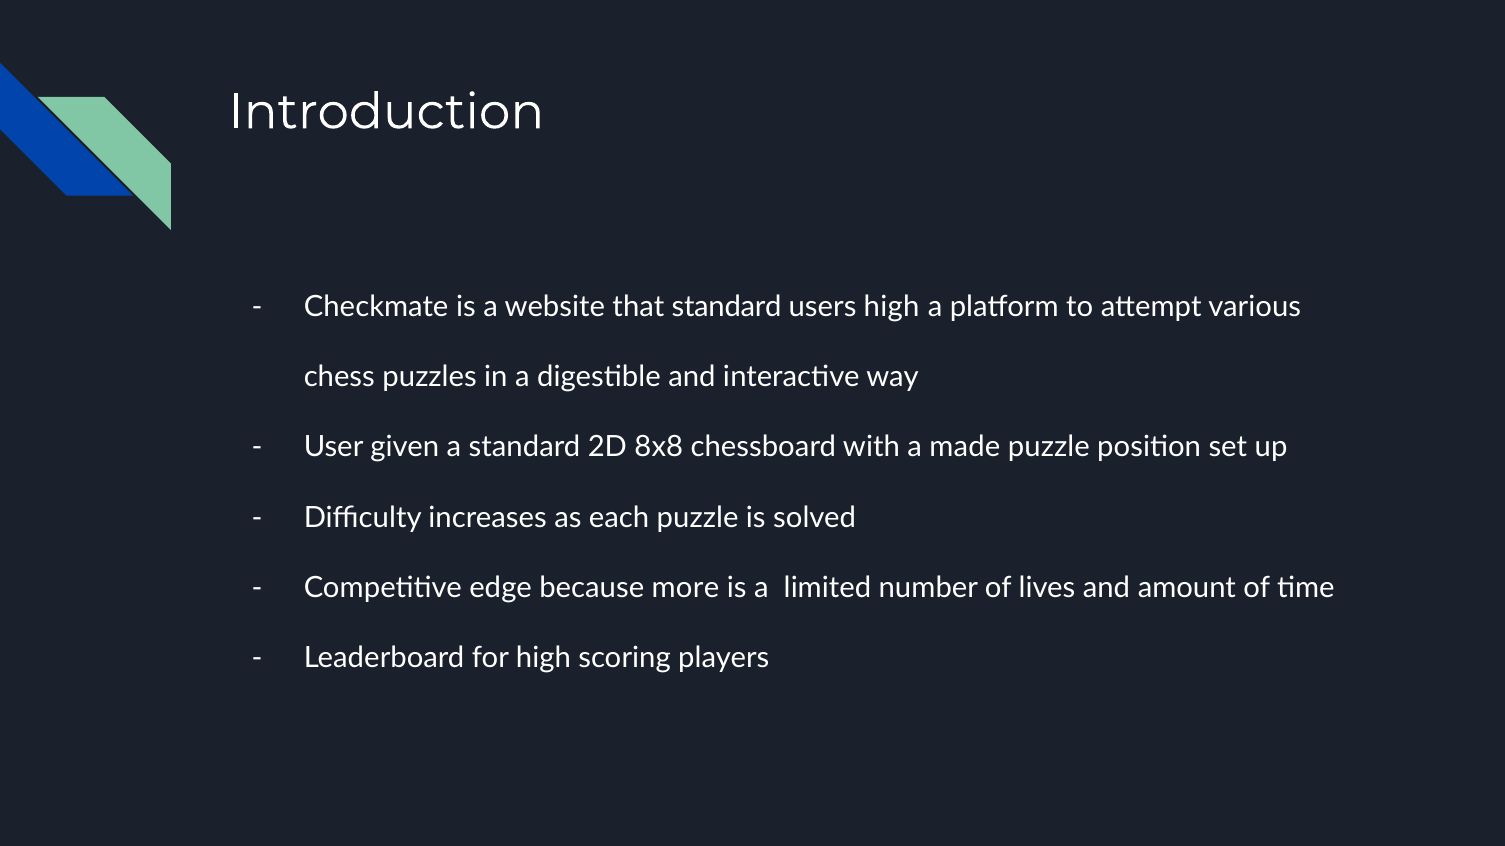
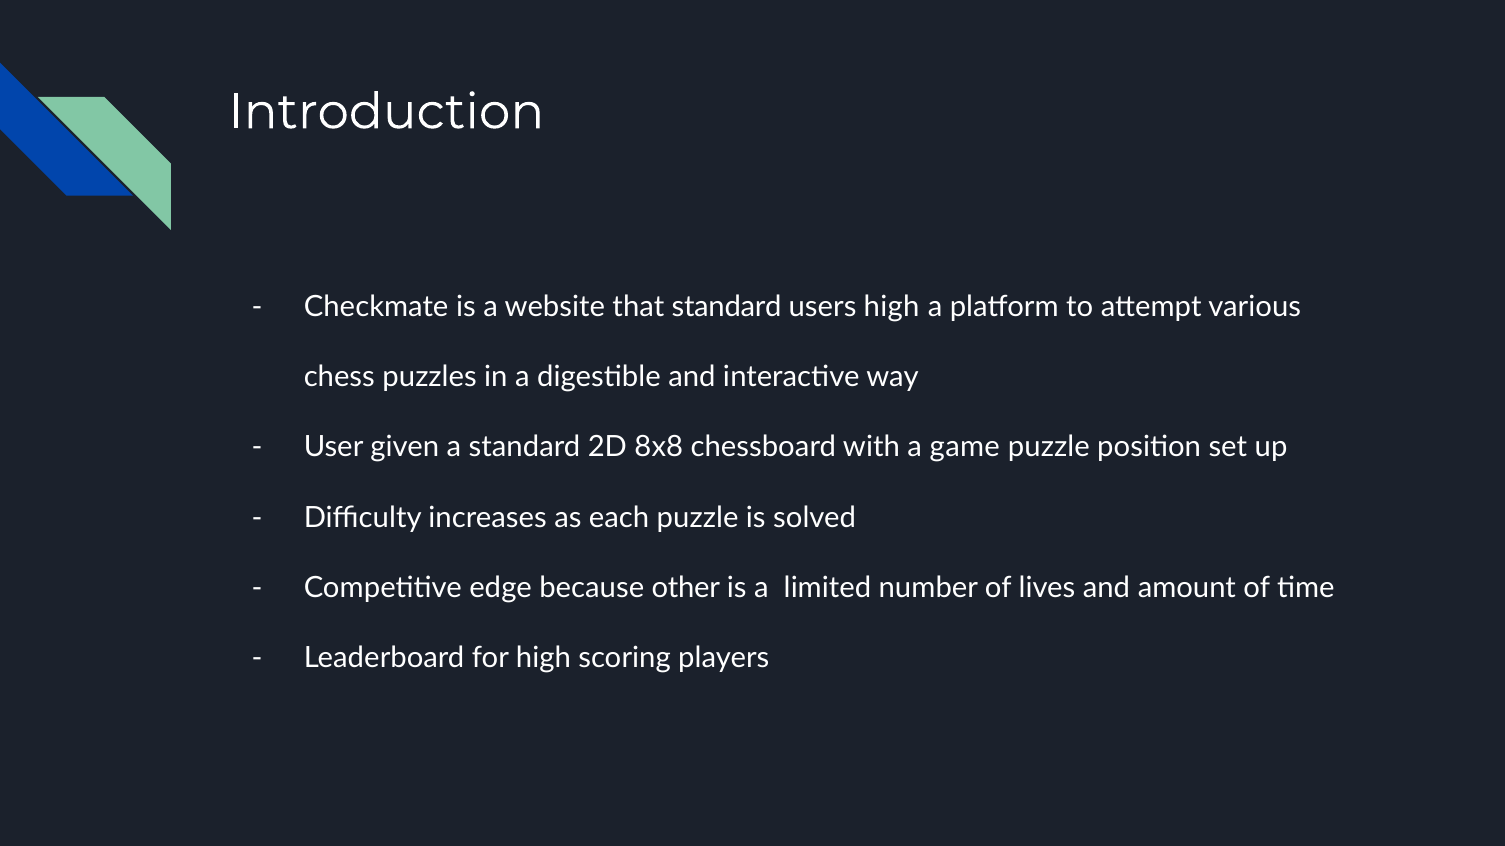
made: made -> game (965, 448)
more: more -> other (686, 588)
